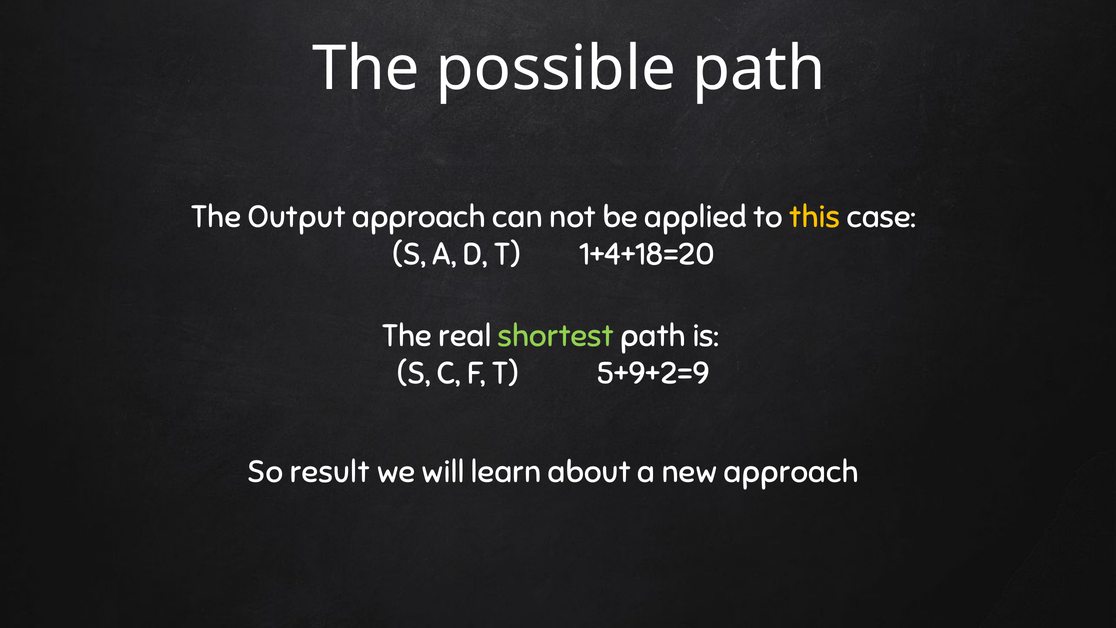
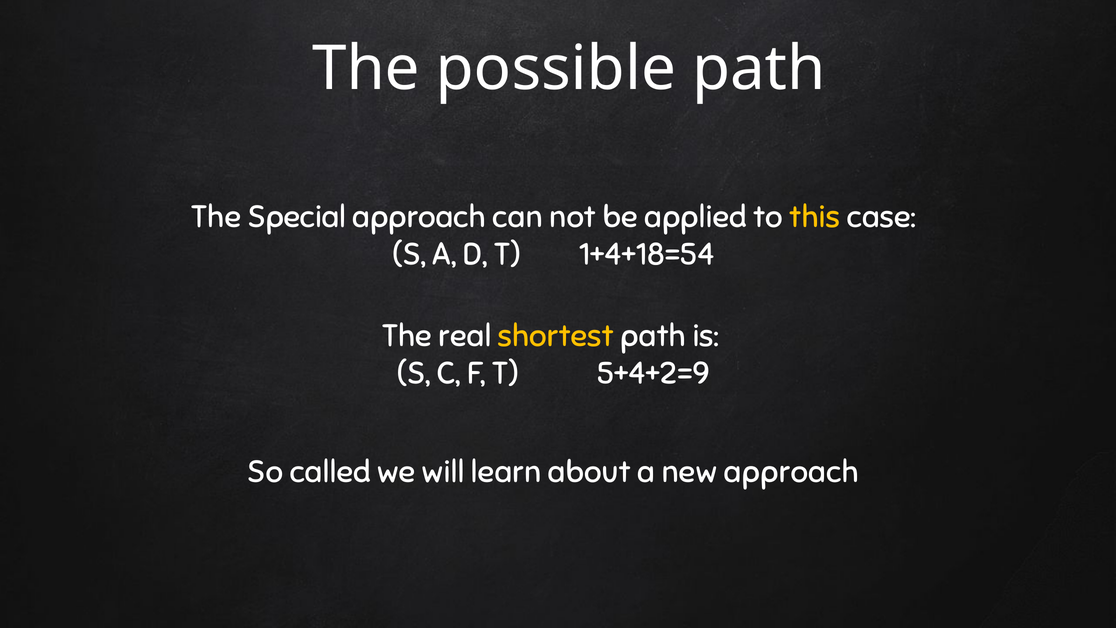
Output: Output -> Special (297, 217)
1+4+18=20: 1+4+18=20 -> 1+4+18=54 (647, 254)
shortest colour: light green -> yellow (556, 336)
5+9+2=9: 5+9+2=9 -> 5+4+2=9 (653, 373)
result: result -> called (330, 472)
